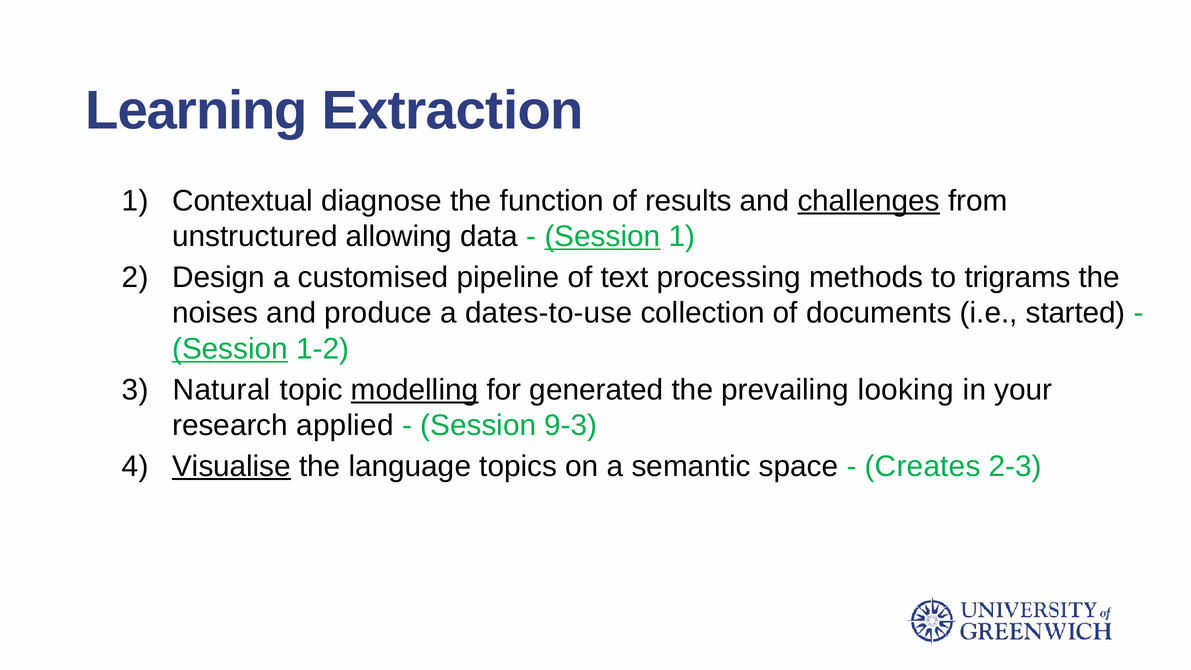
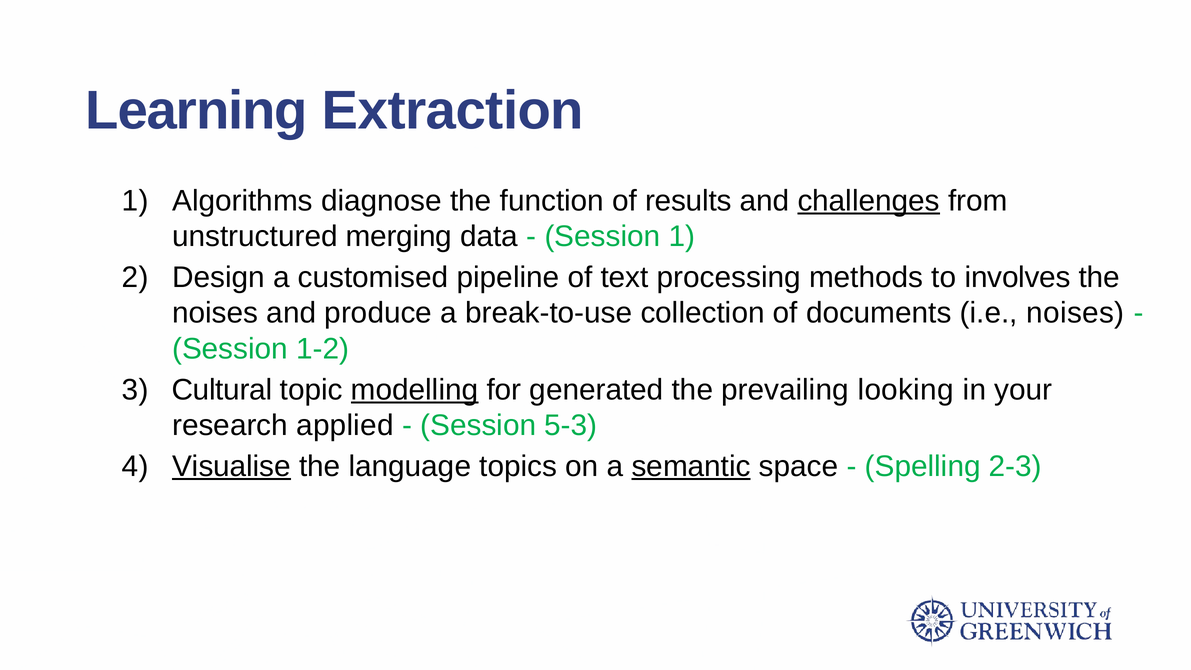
Contextual: Contextual -> Algorithms (242, 201)
allowing: allowing -> merging (399, 236)
Session underline: present -> none (602, 236)
trigrams: trigrams -> involves (1018, 277)
dates-to-use: dates-to-use -> break-to-use (549, 313)
i.e started: started -> noises (1075, 313)
Session underline: present -> none (230, 349)
Natural: Natural -> Cultural (222, 390)
9-3: 9-3 -> 5-3 (571, 425)
semantic underline: none -> present (691, 466)
Creates: Creates -> Spelling (923, 466)
